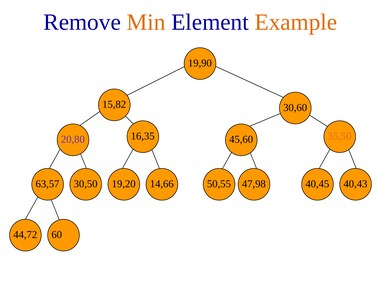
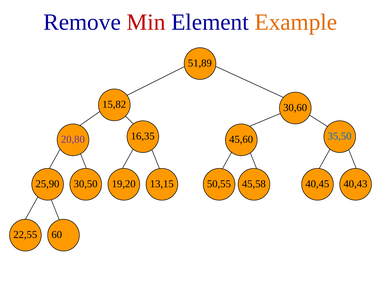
Min colour: orange -> red (146, 22)
19,90: 19,90 -> 51,89 (200, 63)
35,50 colour: orange -> blue (340, 136)
63,57: 63,57 -> 25,90 (47, 184)
14,66: 14,66 -> 13,15 (162, 184)
47,98: 47,98 -> 45,58 (254, 184)
44,72: 44,72 -> 22,55 (25, 234)
